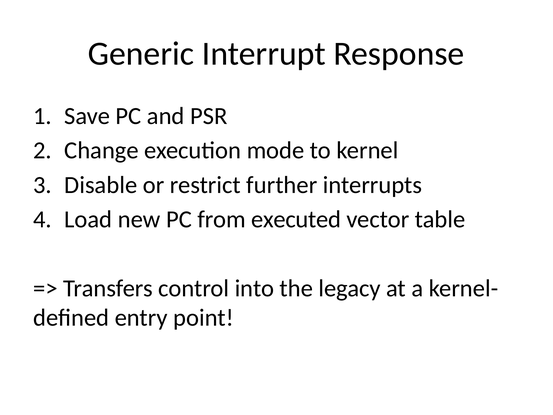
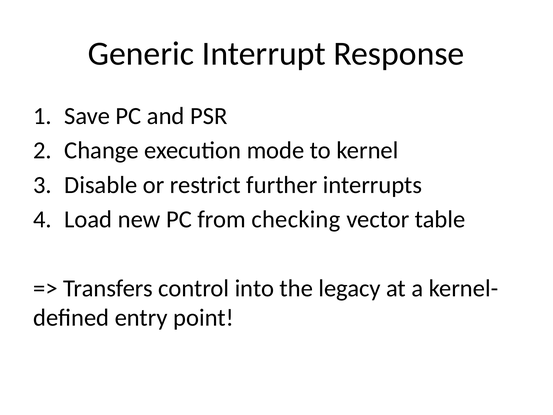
executed: executed -> checking (296, 219)
